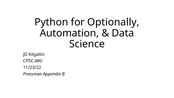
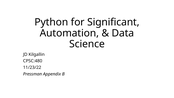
Optionally: Optionally -> Significant (113, 22)
